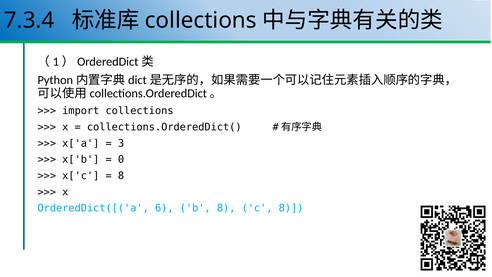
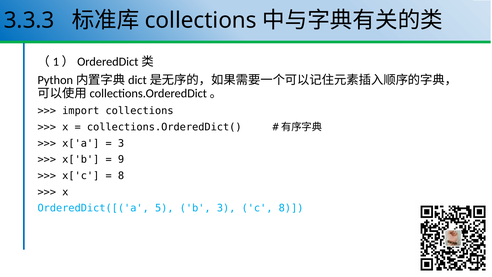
7.3.4: 7.3.4 -> 3.3.3 (29, 20)
0: 0 -> 9 (121, 159)
6: 6 -> 5 (164, 208)
b 8: 8 -> 3 (226, 208)
